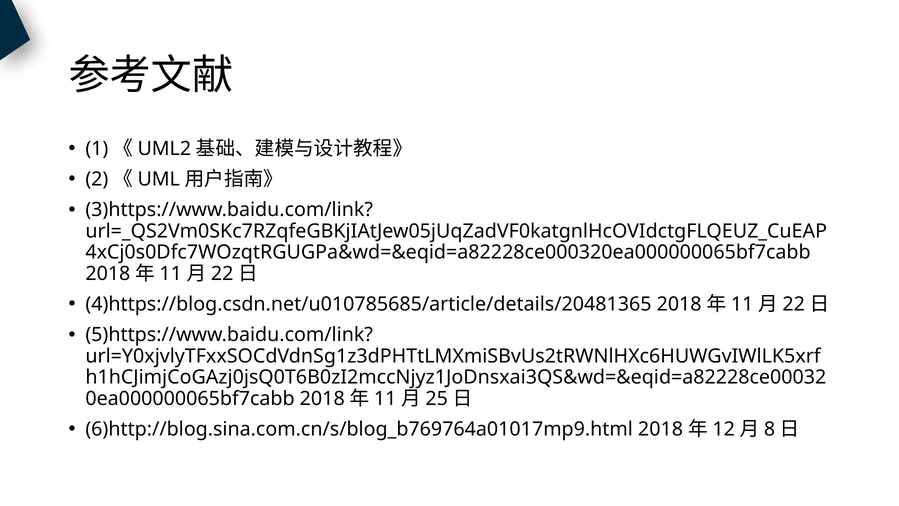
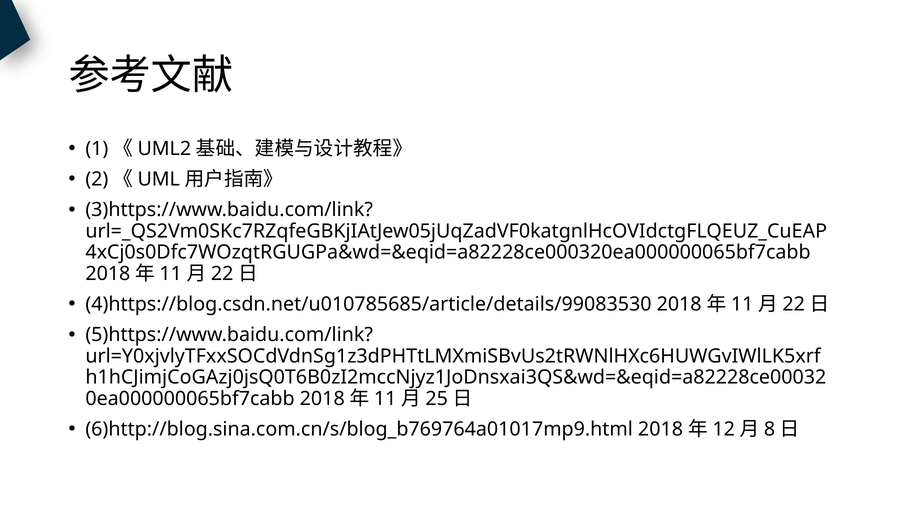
4)https://blog.csdn.net/u010785685/article/details/20481365: 4)https://blog.csdn.net/u010785685/article/details/20481365 -> 4)https://blog.csdn.net/u010785685/article/details/99083530 (368, 304)
